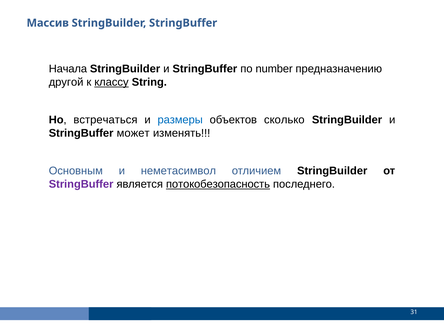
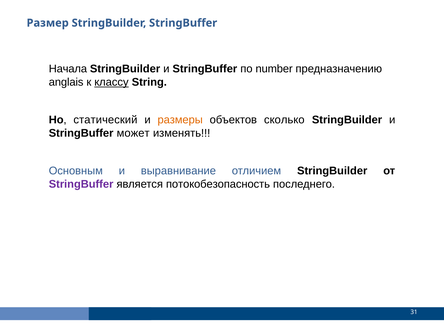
Массив: Массив -> Размер (48, 23)
другой: другой -> anglais (66, 82)
встречаться: встречаться -> статический (105, 120)
размеры colour: blue -> orange (180, 120)
неметасимвол: неметасимвол -> выравнивание (178, 171)
потокобезопасность underline: present -> none (218, 184)
